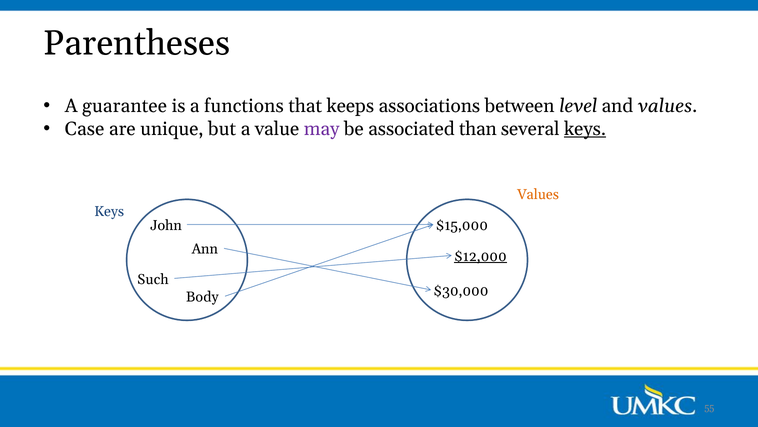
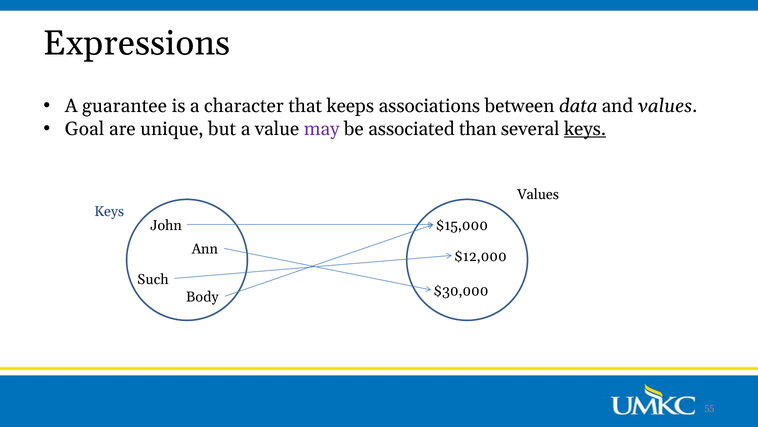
Parentheses: Parentheses -> Expressions (137, 43)
functions: functions -> character (244, 106)
level: level -> data (578, 106)
Case: Case -> Goal (85, 129)
Values colour: orange -> black (538, 194)
$12,000 underline: present -> none (480, 256)
